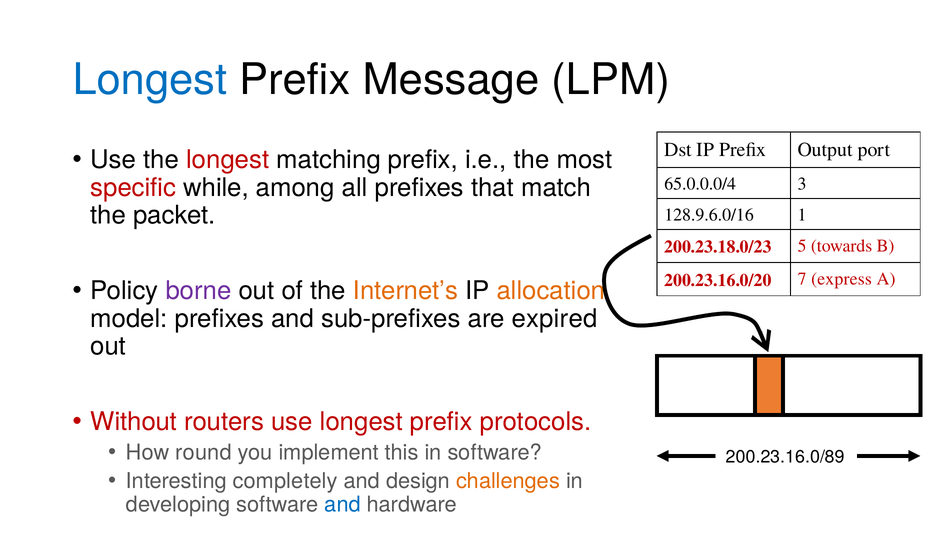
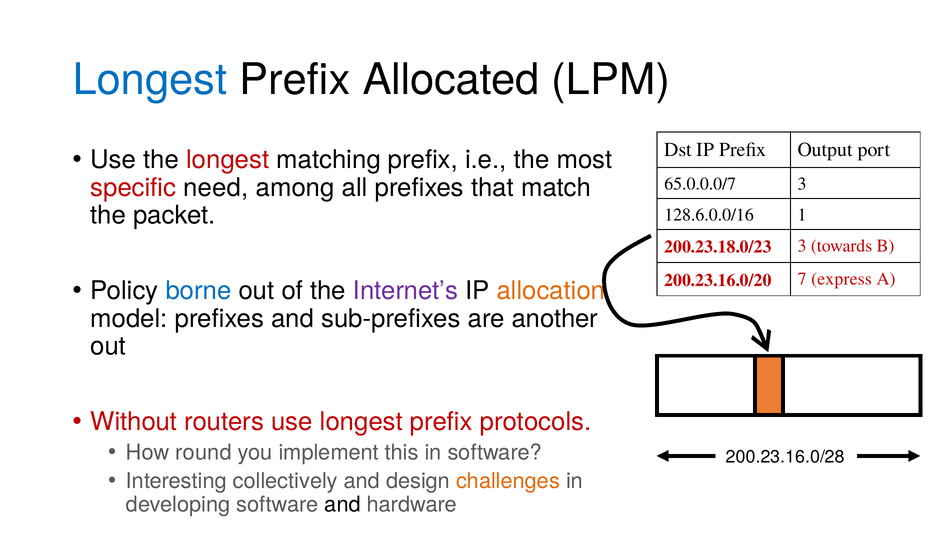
Message: Message -> Allocated (451, 80)
65.0.0.0/4: 65.0.0.0/4 -> 65.0.0.0/7 (700, 184)
while: while -> need (216, 188)
128.9.6.0/16: 128.9.6.0/16 -> 128.6.0.0/16 (709, 215)
5: 5 -> 3 (802, 246)
borne colour: purple -> blue (198, 291)
Internet’s colour: orange -> purple (405, 291)
expired: expired -> another (555, 319)
200.23.16.0/89: 200.23.16.0/89 -> 200.23.16.0/28 (785, 457)
completely: completely -> collectively (285, 481)
and colour: blue -> black (343, 504)
